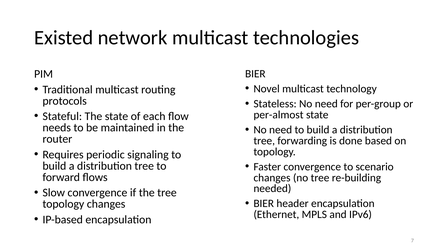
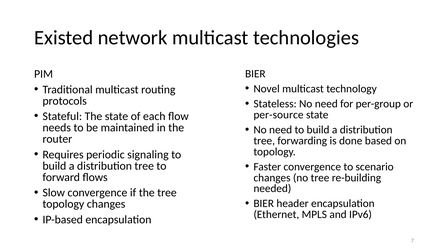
per-almost: per-almost -> per-source (279, 115)
